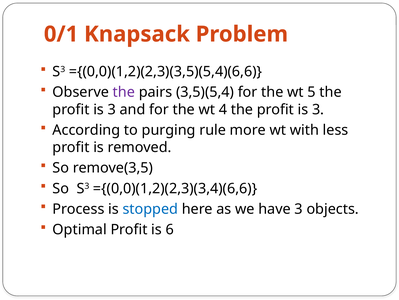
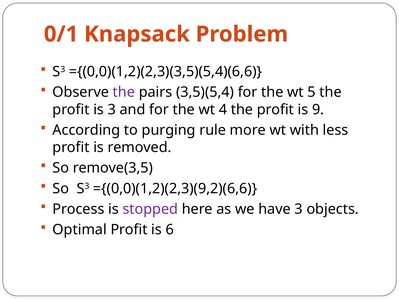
3: 3 -> 9 (318, 109)
={(0,0)(1,2)(2,3)(3,4)(6,6: ={(0,0)(1,2)(2,3)(3,4)(6,6 -> ={(0,0)(1,2)(2,3)(9,2)(6,6 (175, 188)
stopped colour: blue -> purple (150, 209)
